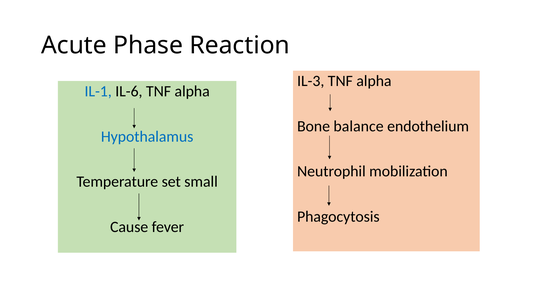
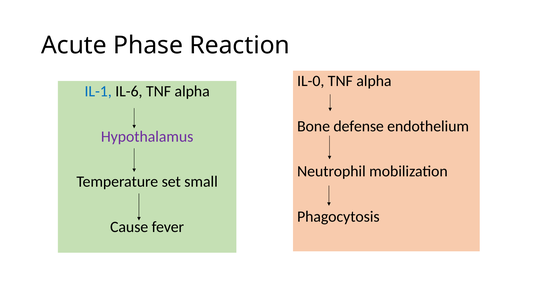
IL-3: IL-3 -> IL-0 (311, 81)
balance: balance -> defense (359, 126)
Hypothalamus colour: blue -> purple (147, 137)
